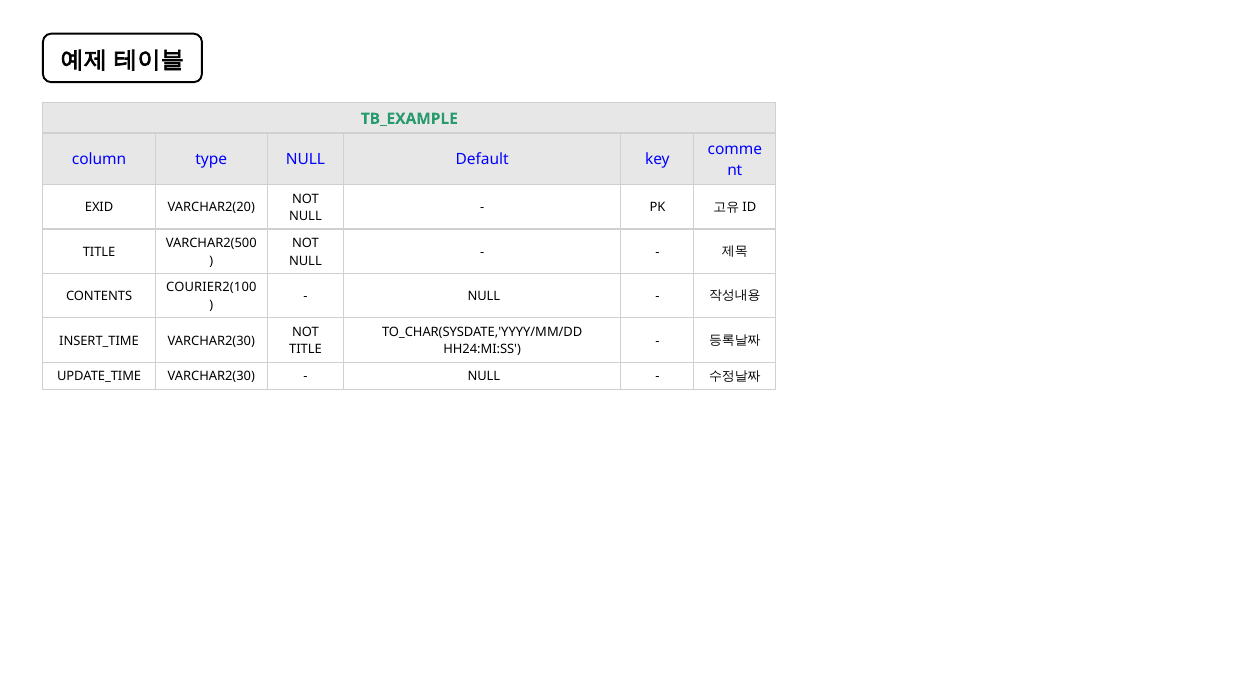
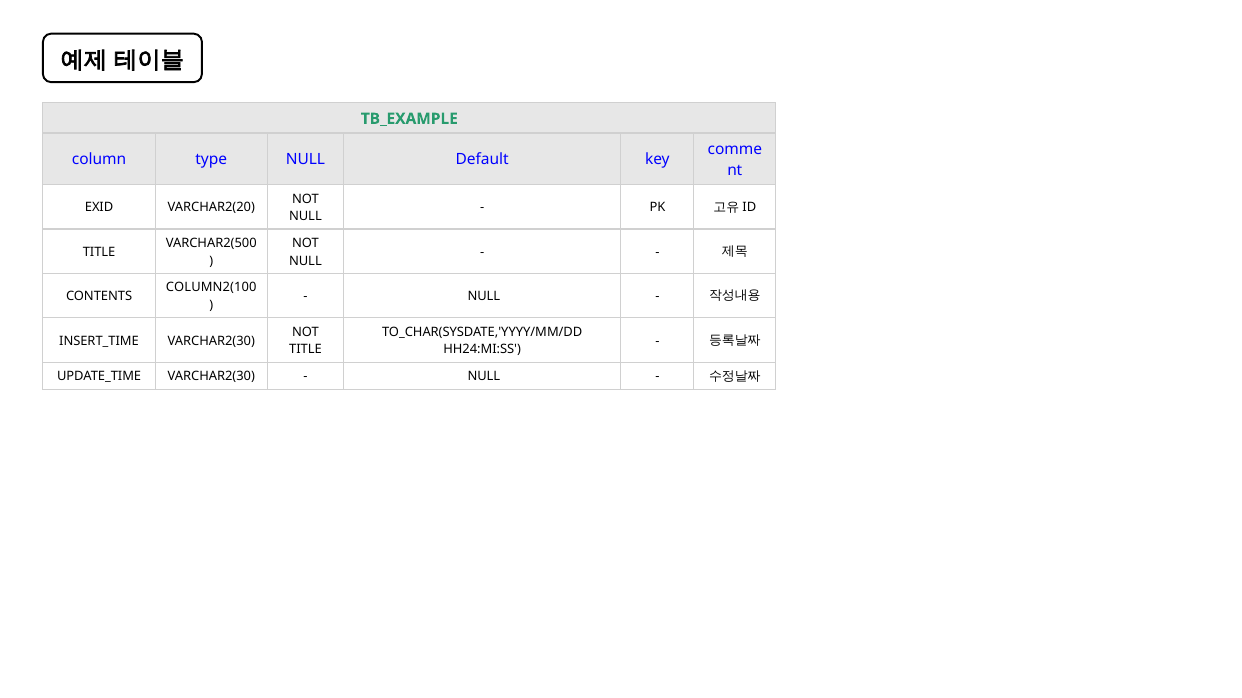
COURIER2(100: COURIER2(100 -> COLUMN2(100 (211, 288)
